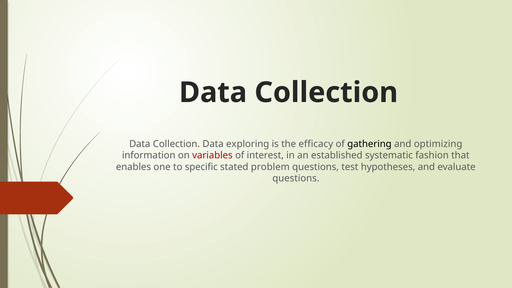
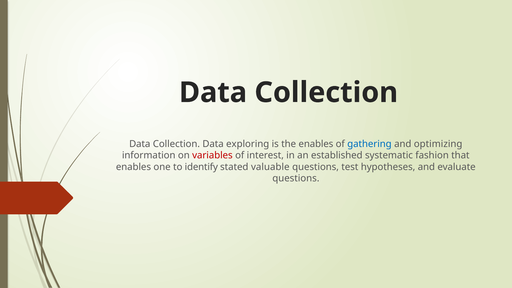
the efficacy: efficacy -> enables (316, 144)
gathering colour: black -> blue (369, 144)
specific: specific -> identify (201, 167)
problem: problem -> valuable (270, 167)
